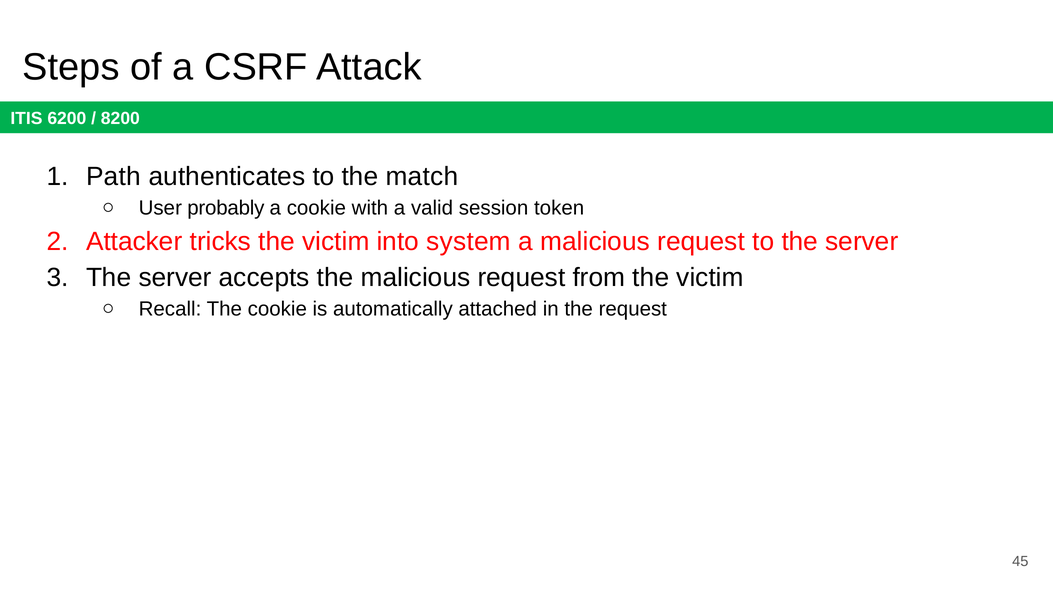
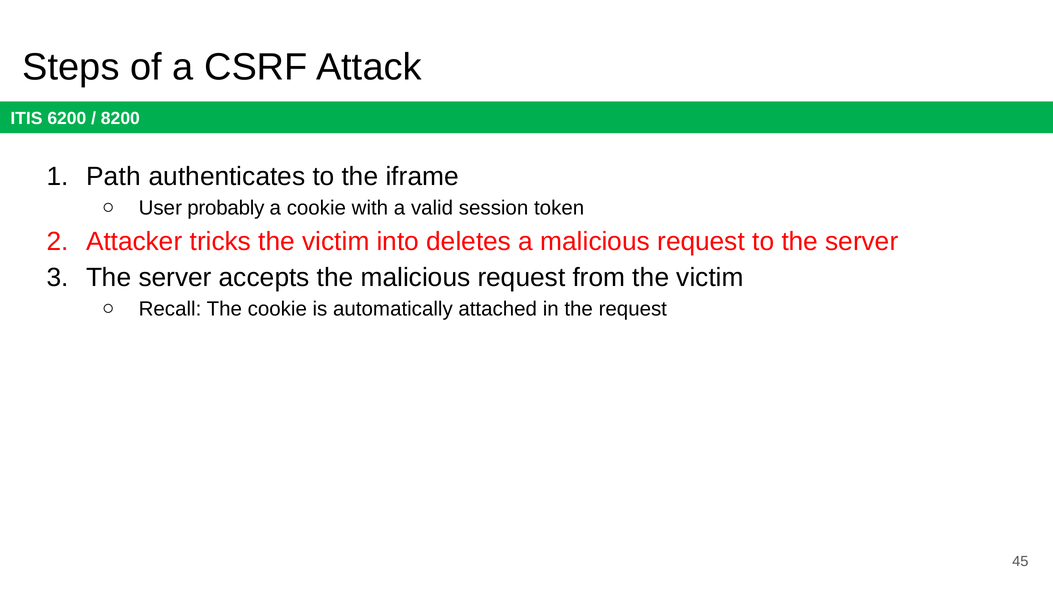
match: match -> iframe (422, 176)
system: system -> deletes (469, 241)
